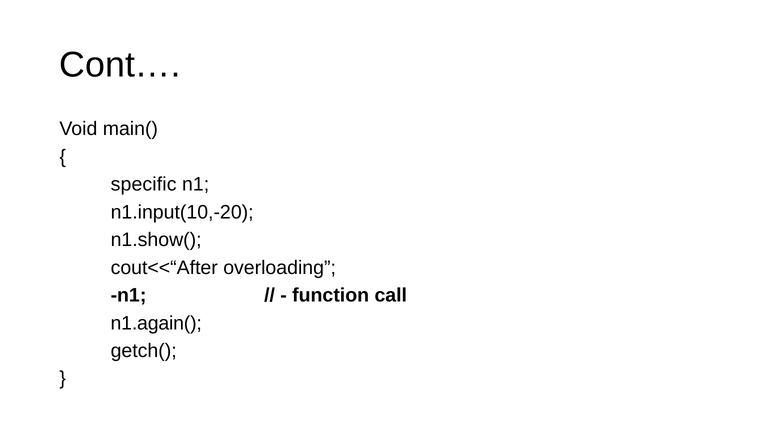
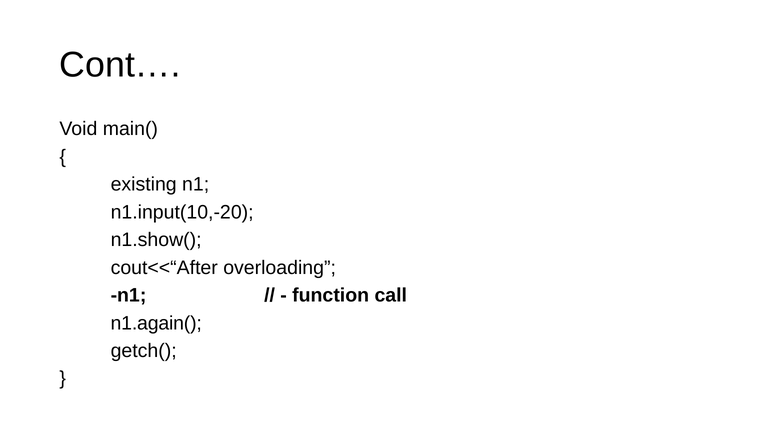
specific: specific -> existing (144, 184)
